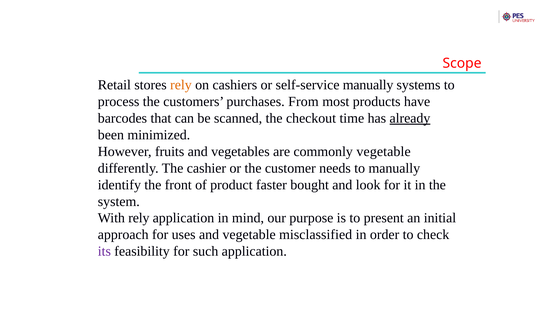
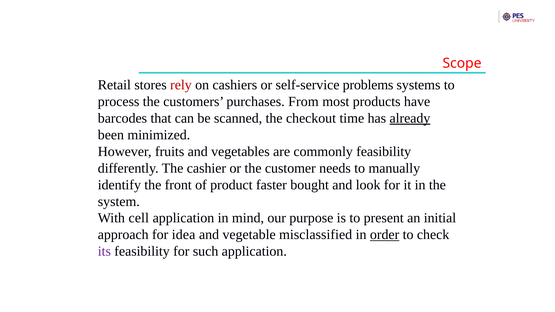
rely colour: orange -> red (181, 85)
self-service manually: manually -> problems (368, 85)
commonly vegetable: vegetable -> feasibility (384, 152)
With rely: rely -> cell (139, 218)
uses: uses -> idea (184, 235)
order underline: none -> present (385, 235)
